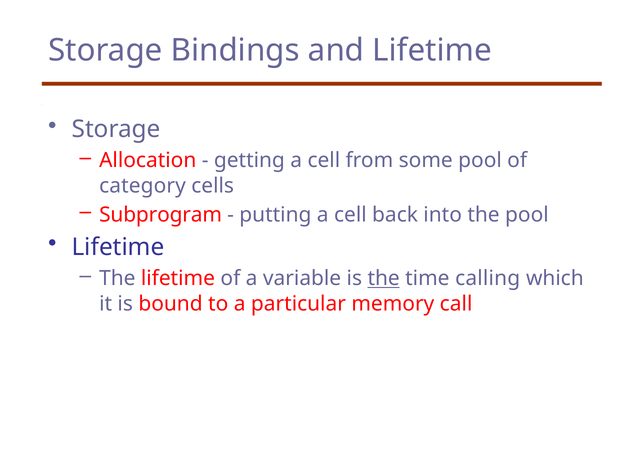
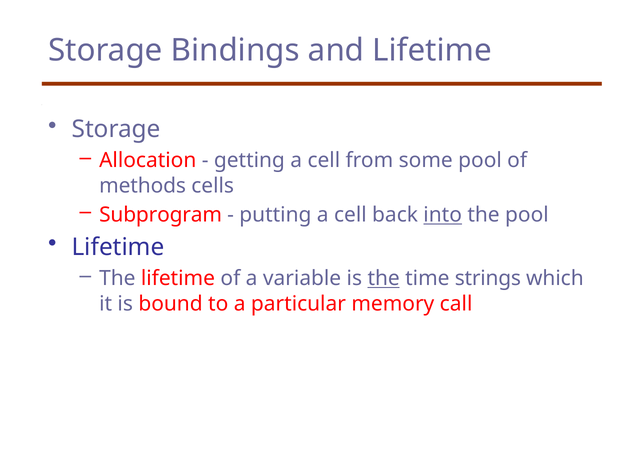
category: category -> methods (143, 186)
into underline: none -> present (443, 215)
calling: calling -> strings (488, 279)
